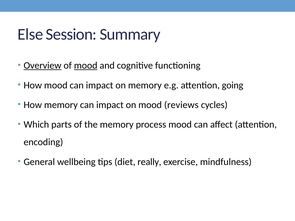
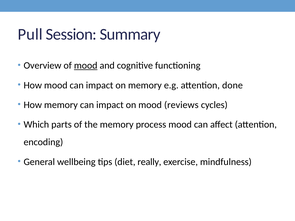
Else: Else -> Pull (30, 34)
Overview underline: present -> none (42, 66)
going: going -> done (232, 85)
